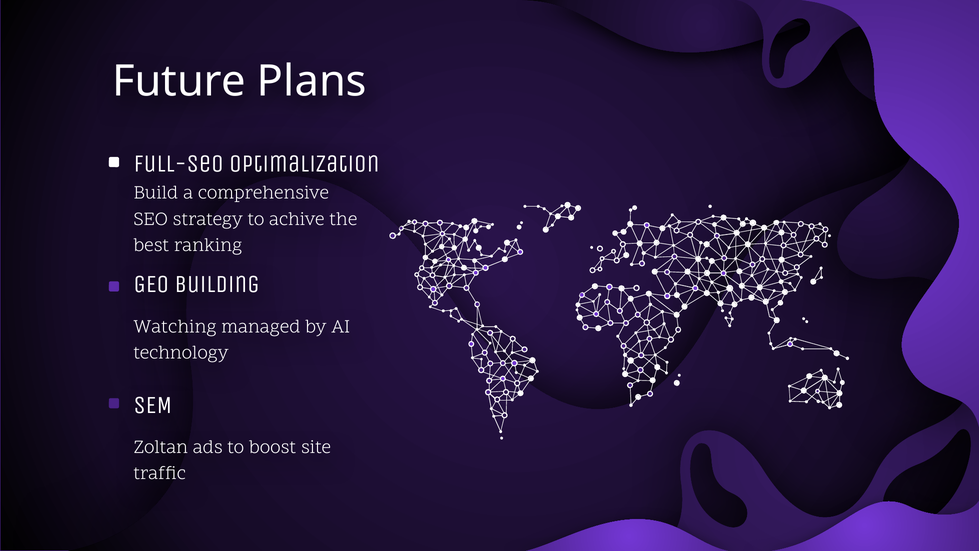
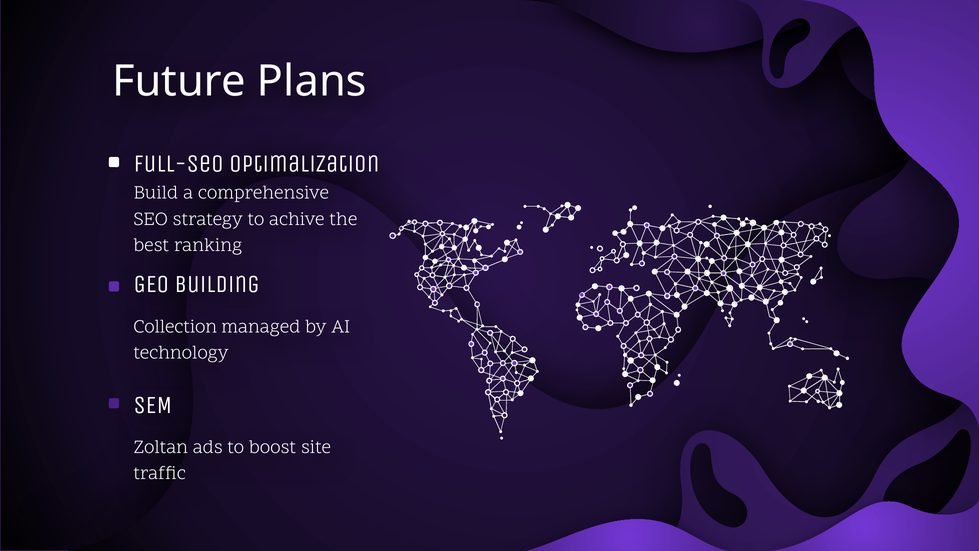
Watching: Watching -> Collection (175, 326)
